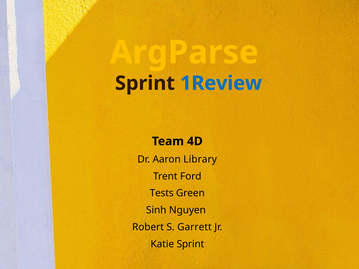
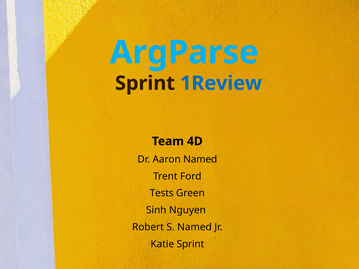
ArgParse colour: yellow -> light blue (184, 53)
Aaron Library: Library -> Named (200, 159)
S Garrett: Garrett -> Named (194, 227)
